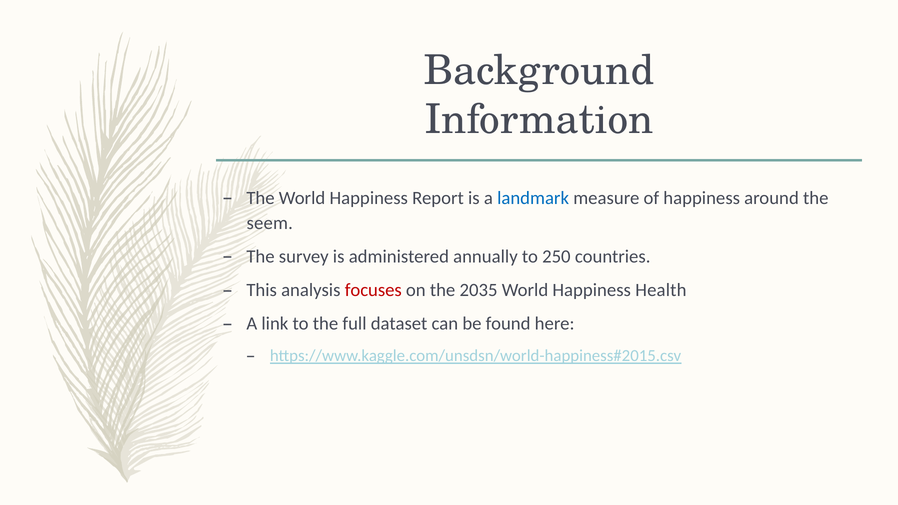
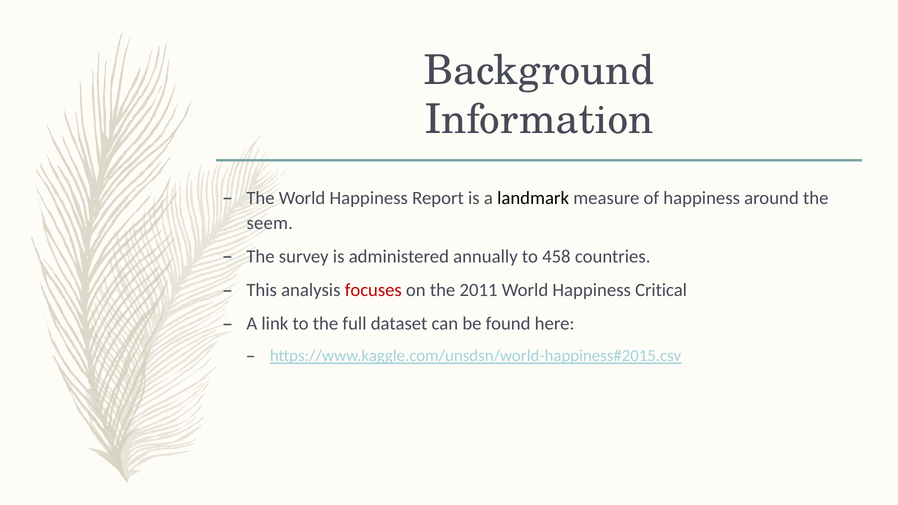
landmark colour: blue -> black (533, 198)
250: 250 -> 458 (556, 257)
2035: 2035 -> 2011 (479, 290)
Health: Health -> Critical (661, 290)
